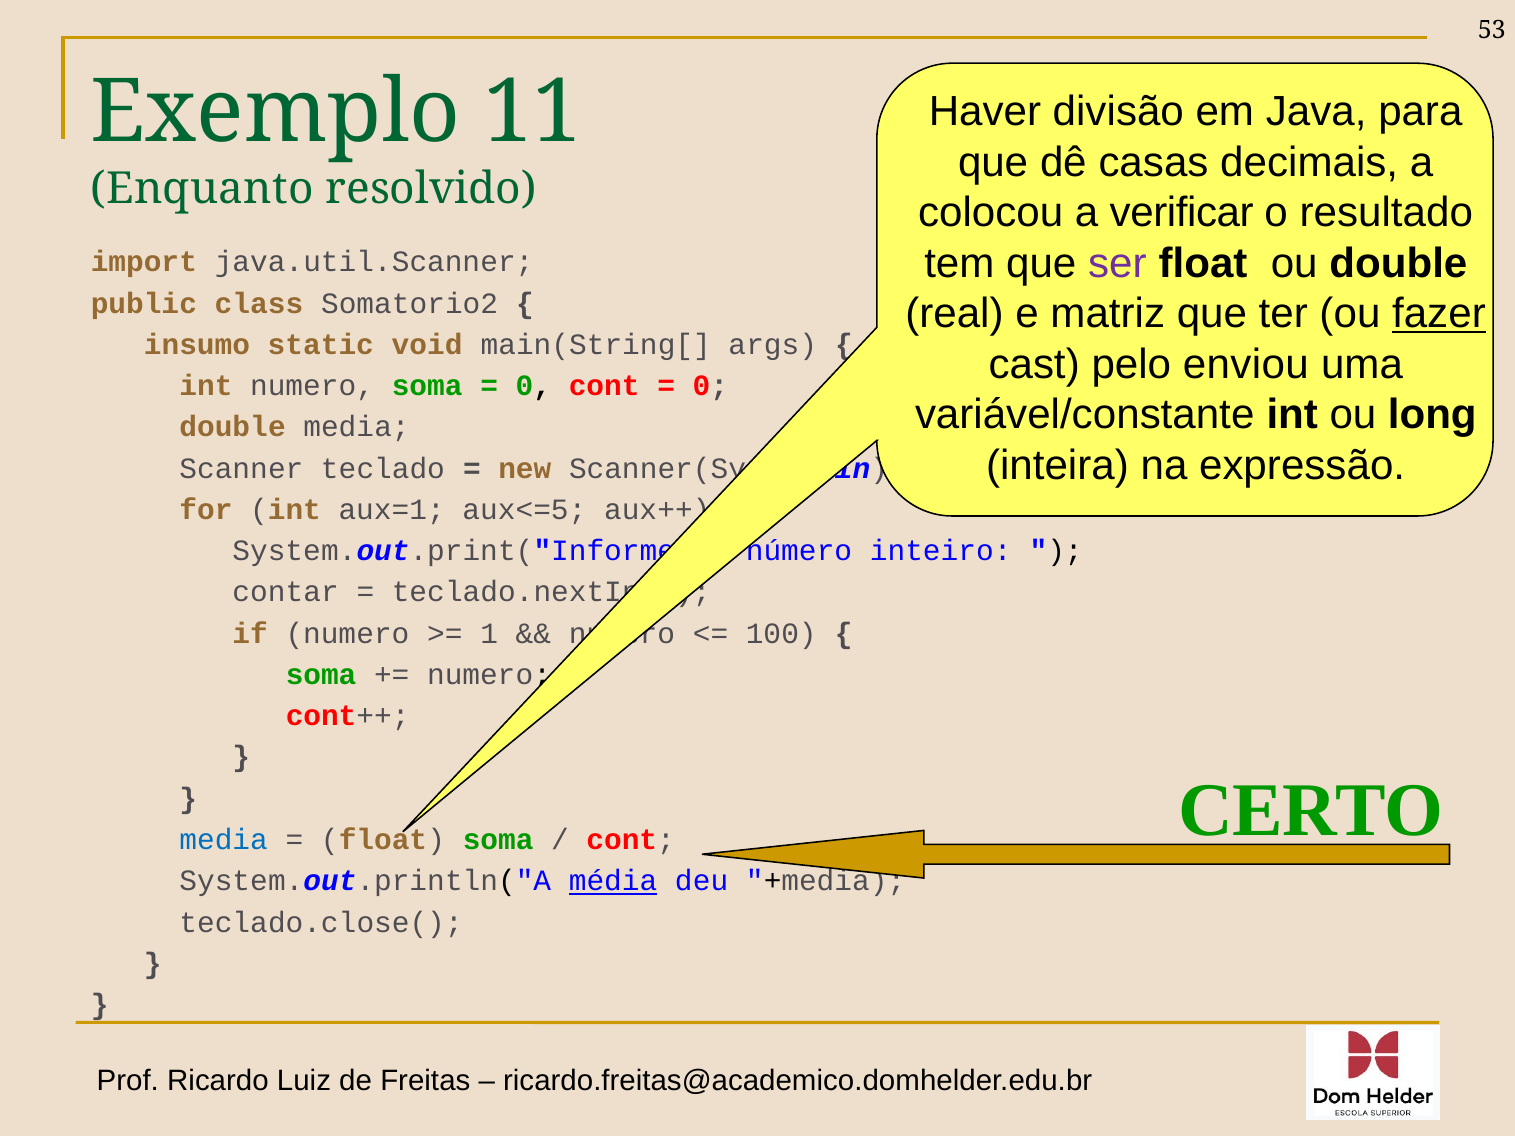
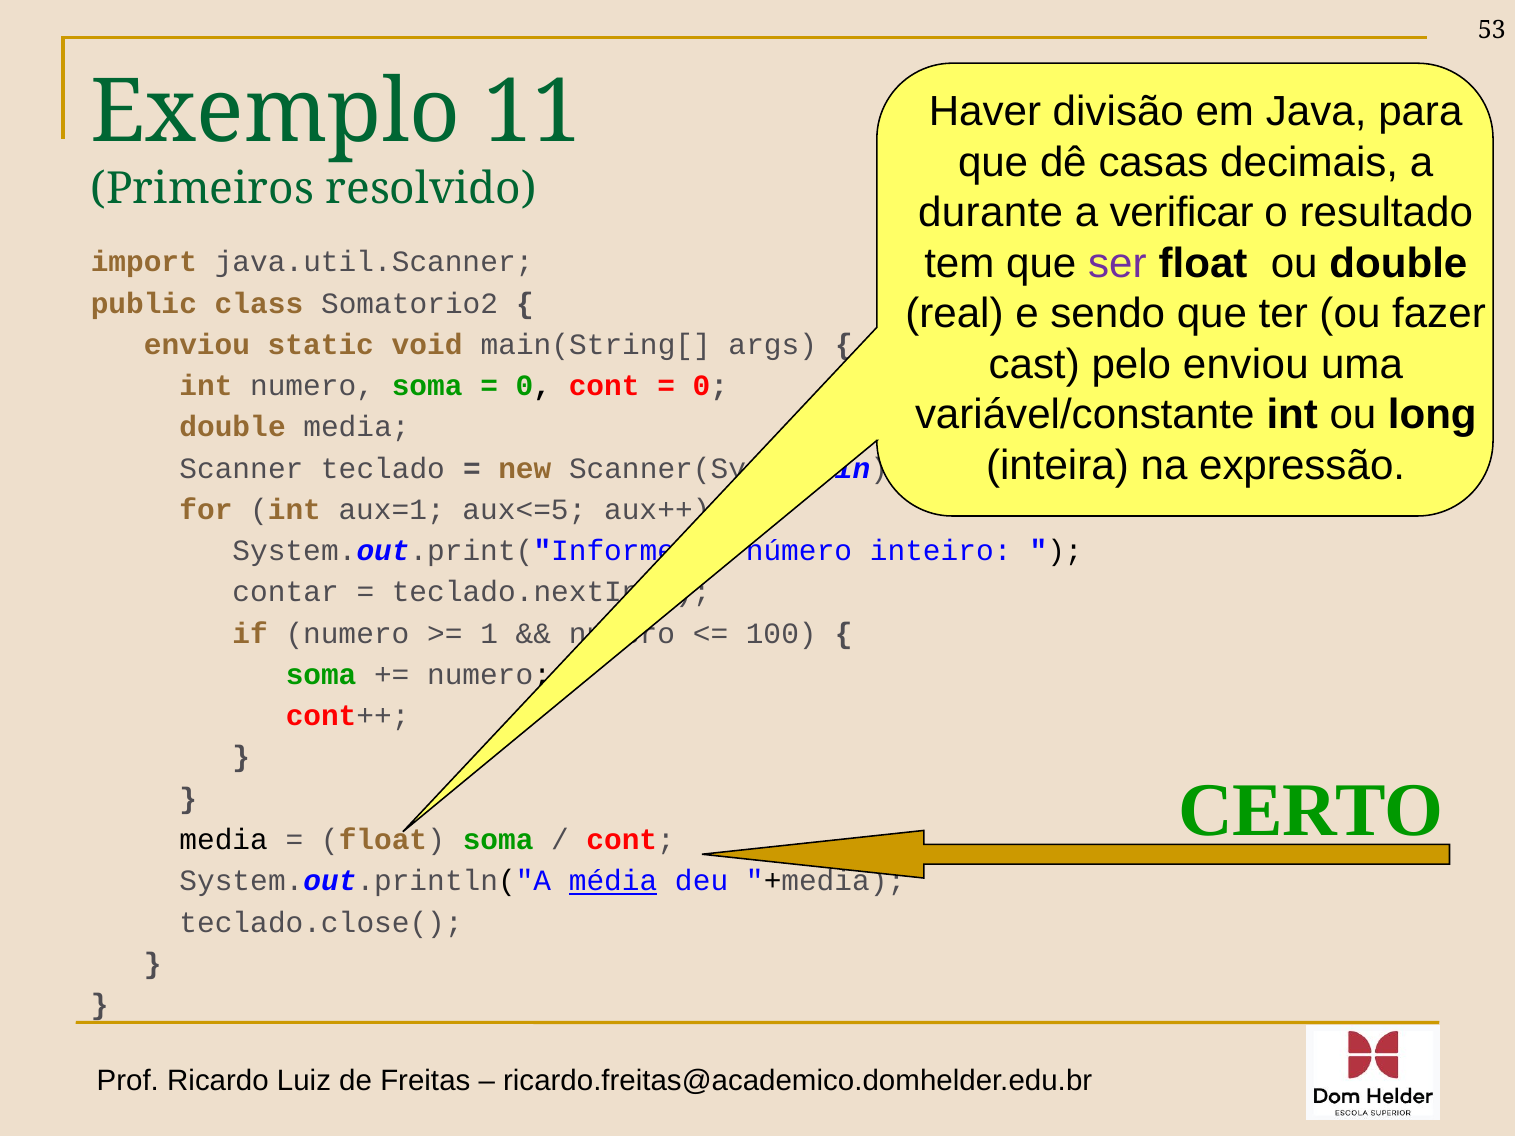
Enquanto: Enquanto -> Primeiros (202, 189)
colocou: colocou -> durante (991, 213)
matriz: matriz -> sendo (1108, 314)
fazer underline: present -> none (1439, 314)
insumo: insumo -> enviou (197, 345)
media colour: blue -> black (224, 840)
